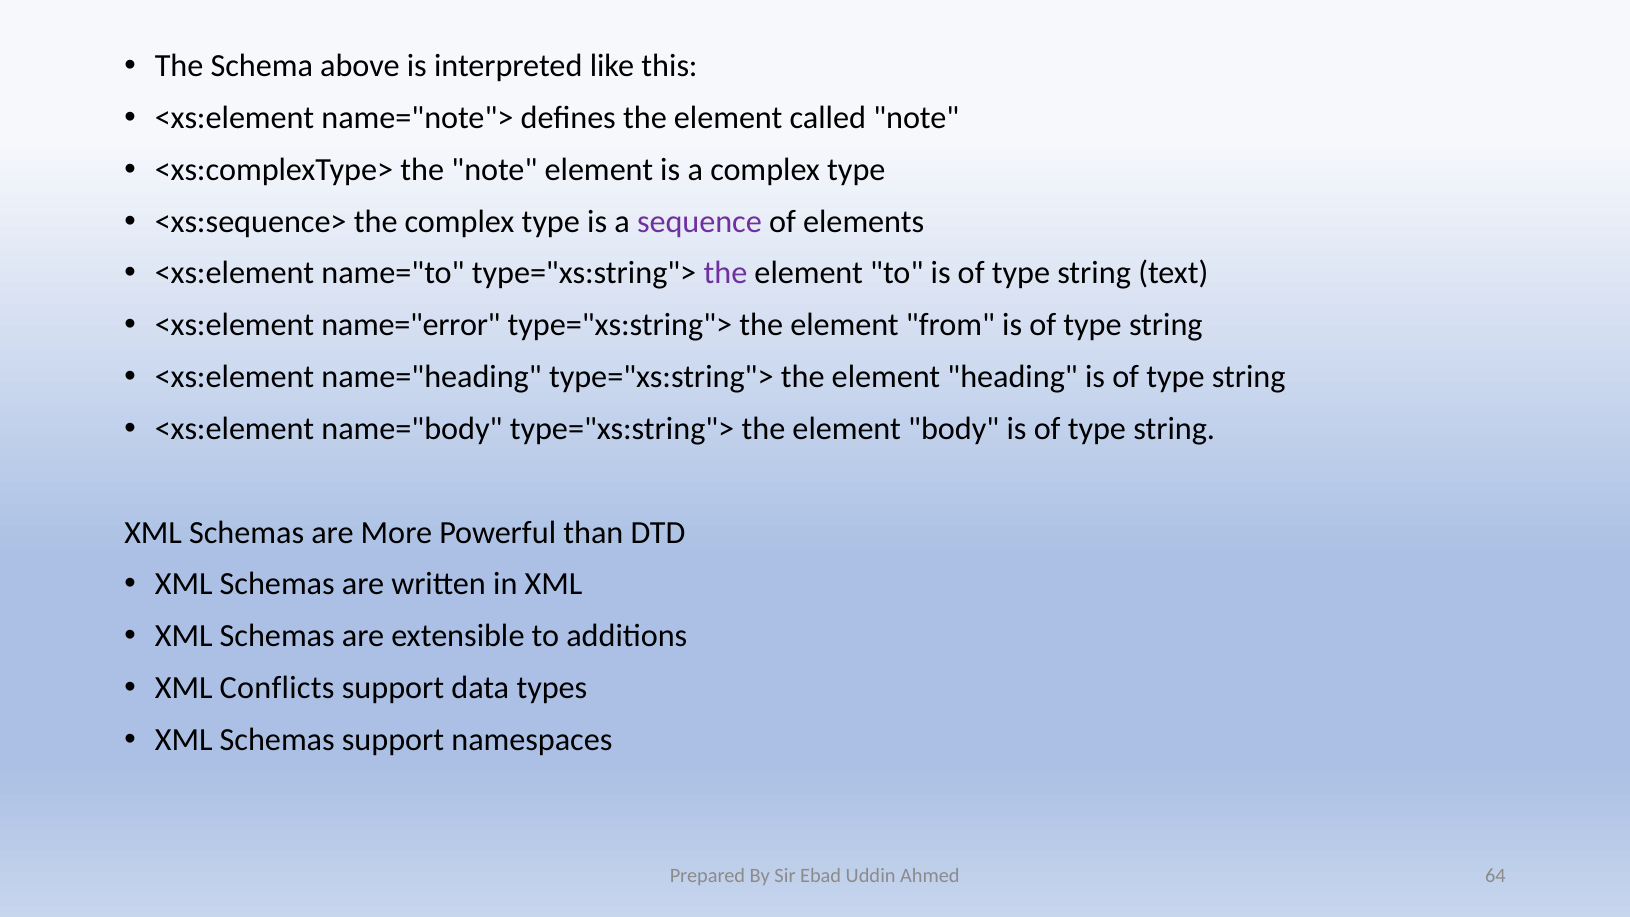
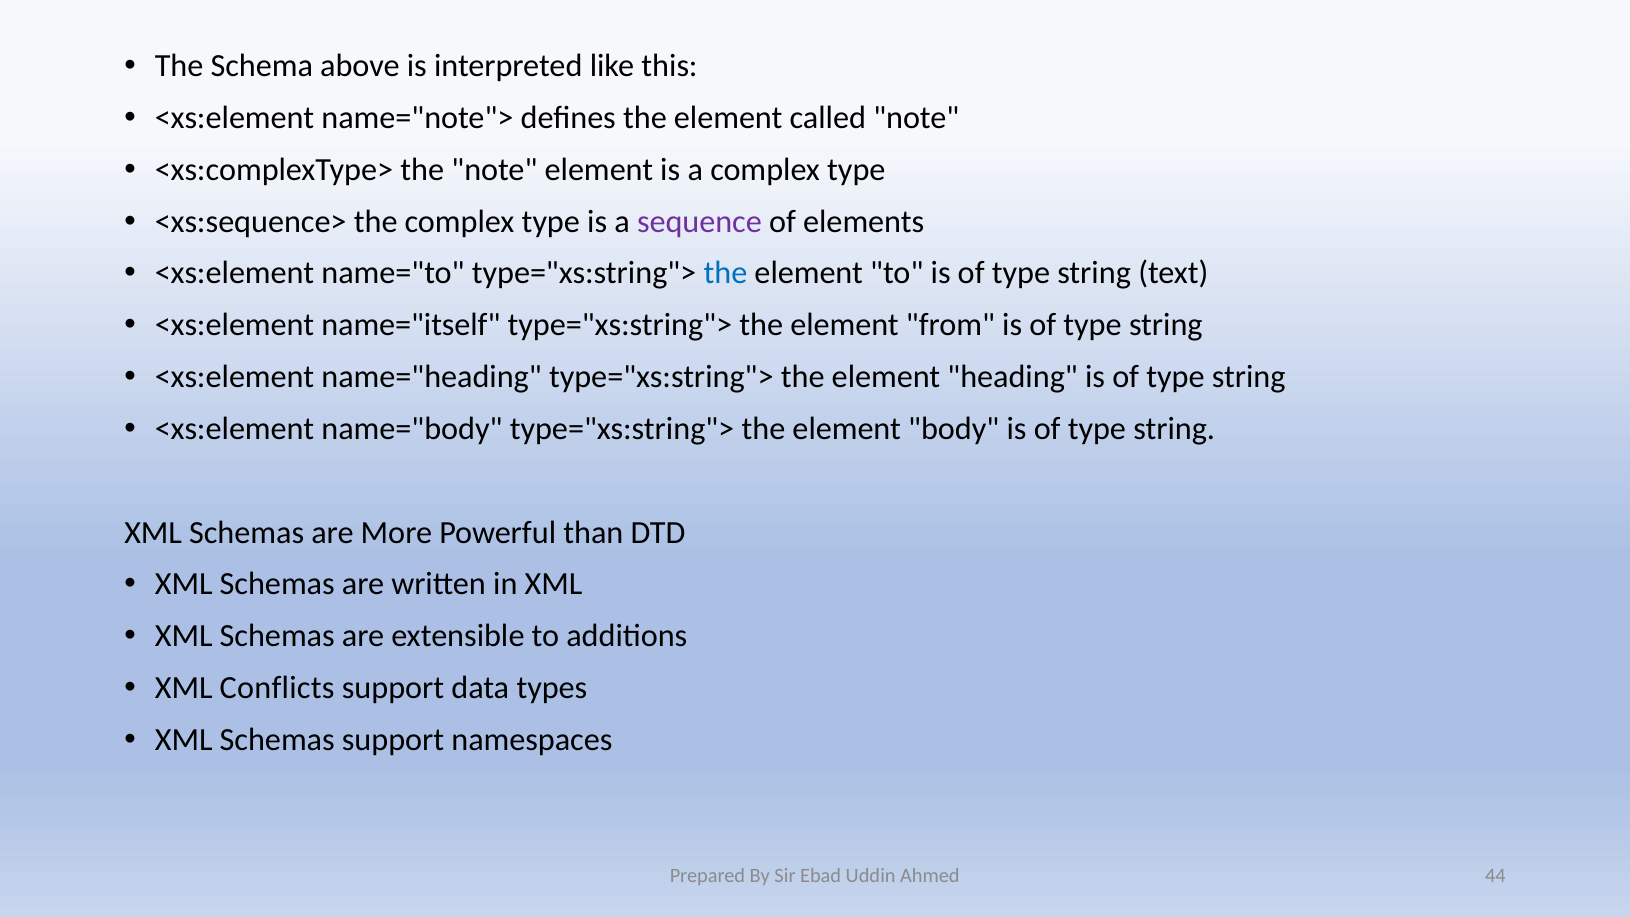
the colour: purple -> blue (725, 273)
name="error: name="error -> name="itself (411, 325)
64: 64 -> 44 (1495, 875)
